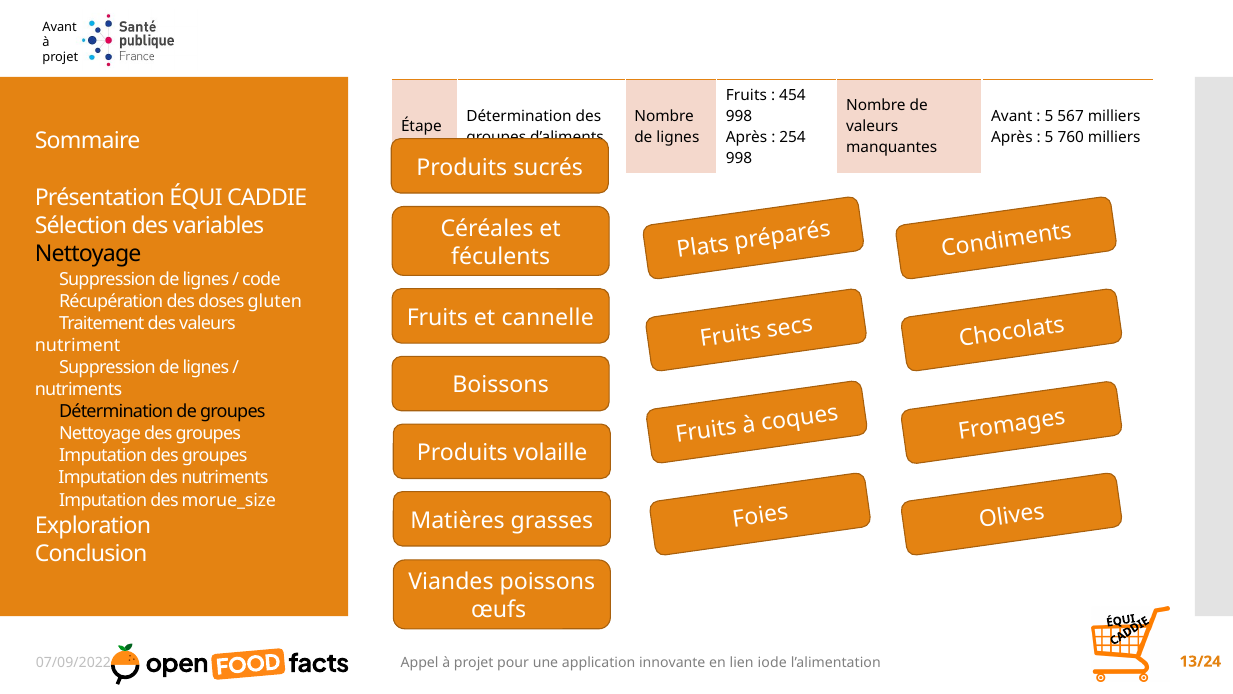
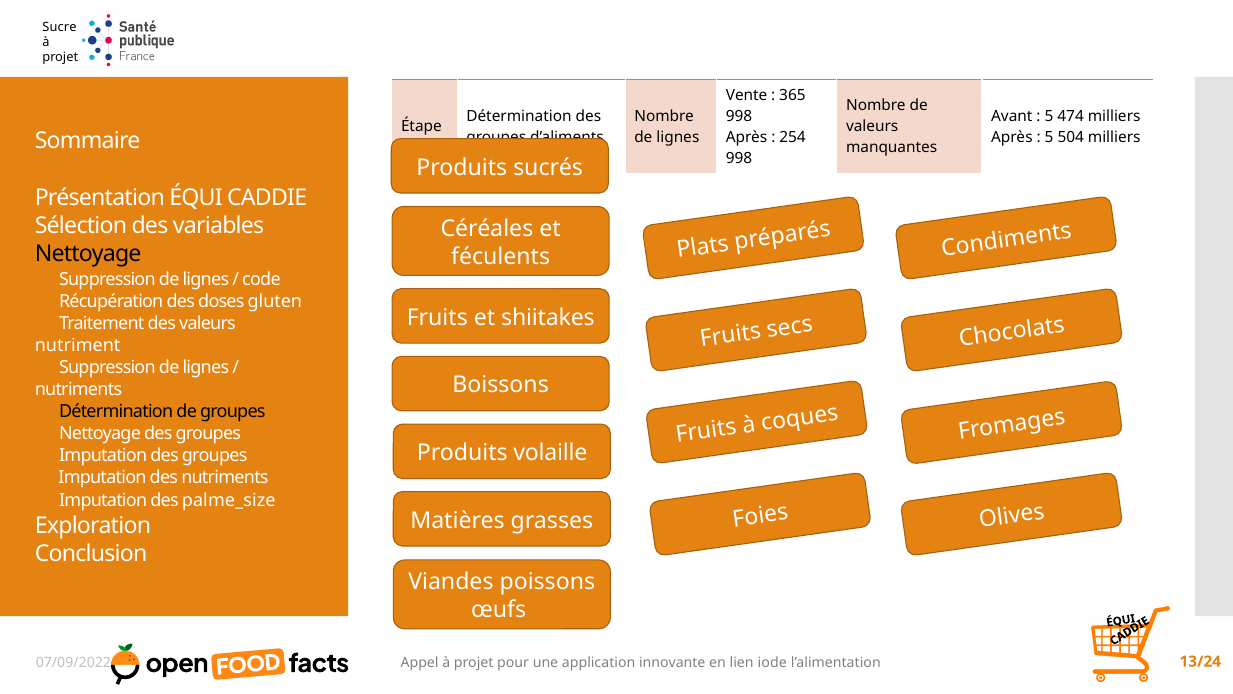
Avant: Avant -> Sucre (60, 27)
Fruits: Fruits -> Vente (747, 95)
454: 454 -> 365 (792, 95)
567: 567 -> 474 (1071, 116)
760: 760 -> 504 (1071, 137)
cannelle: cannelle -> shiitakes (548, 317)
morue_size: morue_size -> palme_size (229, 500)
